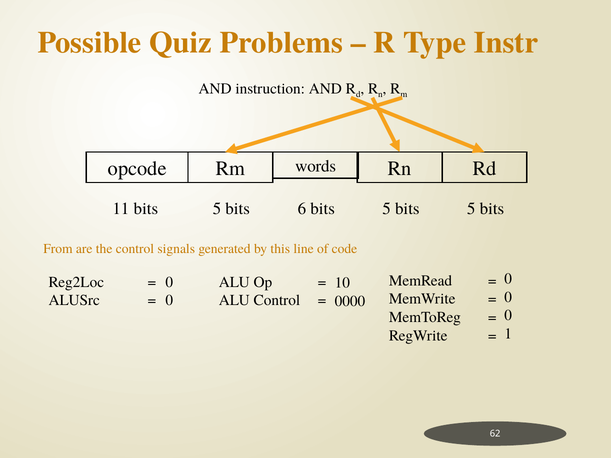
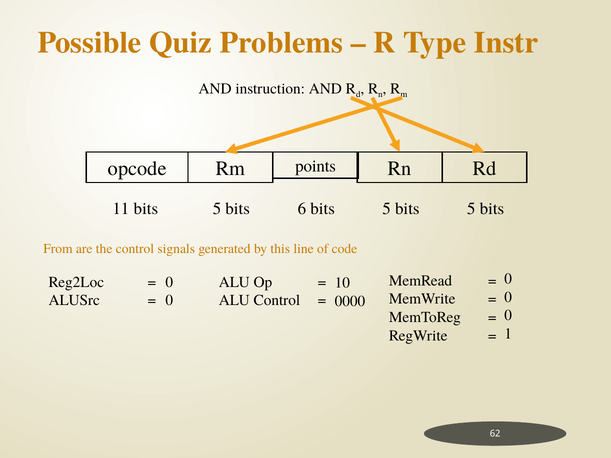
words: words -> points (316, 166)
